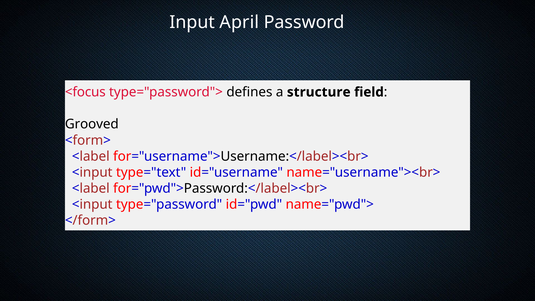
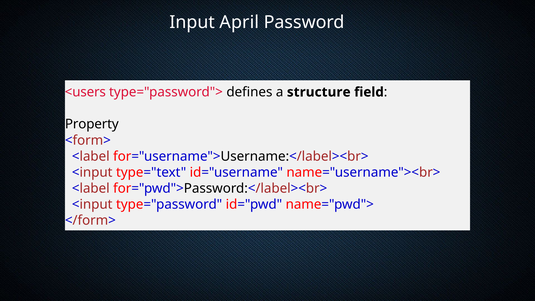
<focus: <focus -> <users (85, 92)
Grooved: Grooved -> Property (92, 124)
